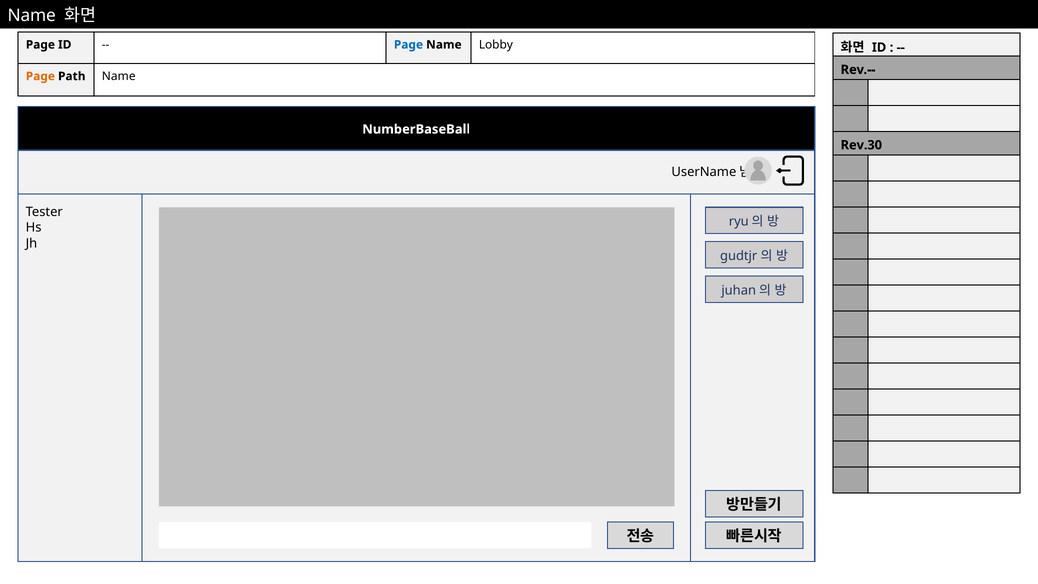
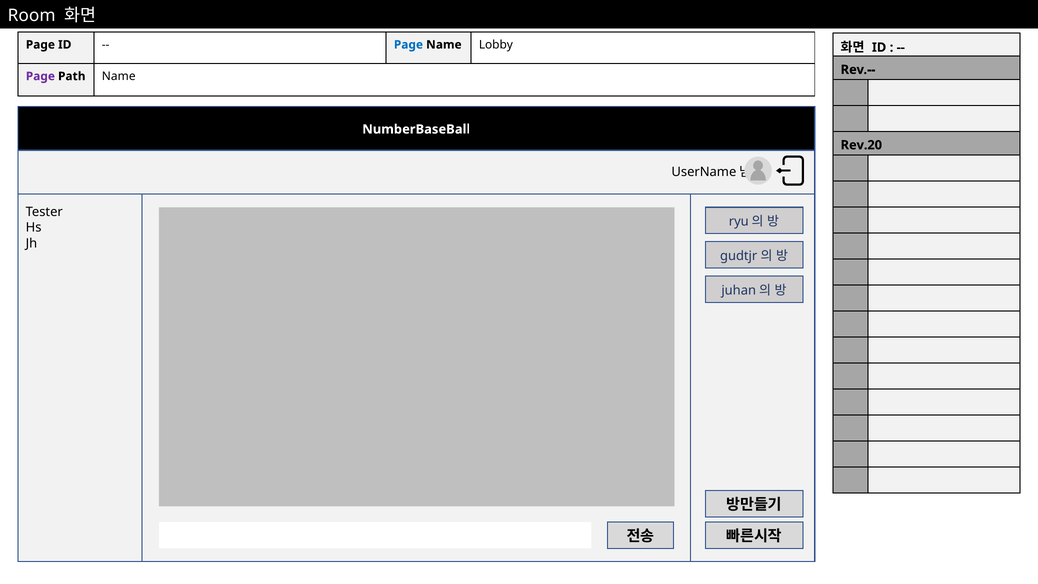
Name: Name -> Room (32, 15)
Page colour: orange -> purple (40, 76)
Rev.30: Rev.30 -> Rev.20 (861, 145)
